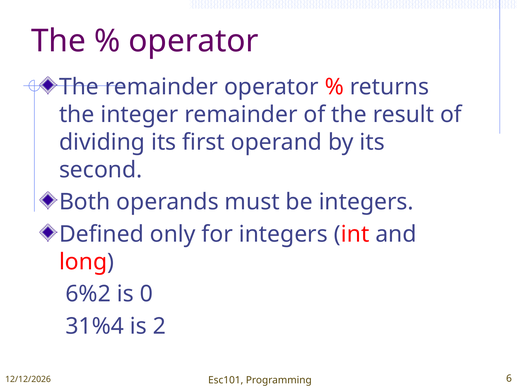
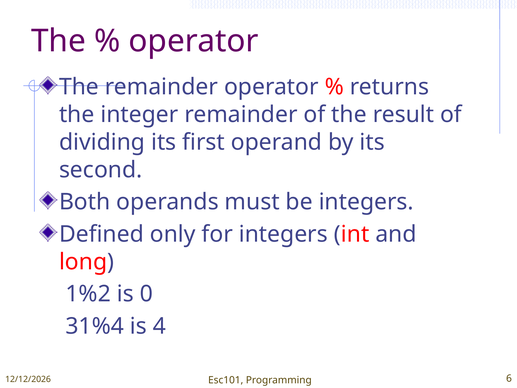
6%2: 6%2 -> 1%2 (88, 294)
2: 2 -> 4 (159, 326)
